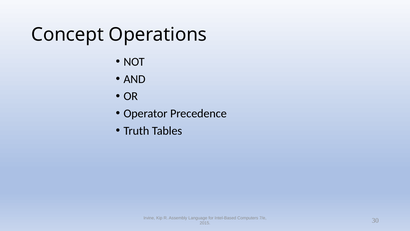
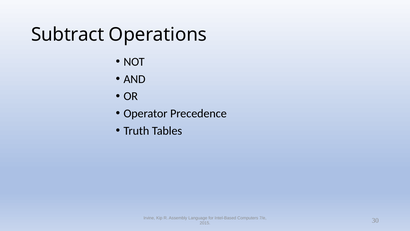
Concept: Concept -> Subtract (68, 34)
